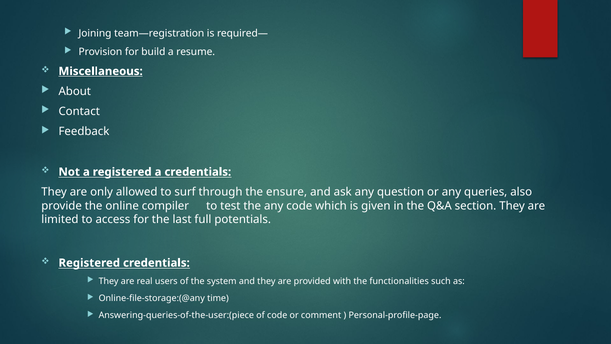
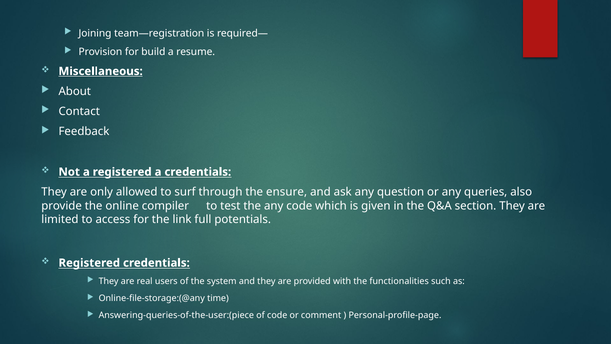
last: last -> link (182, 219)
